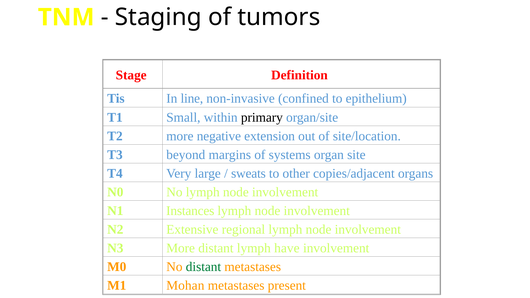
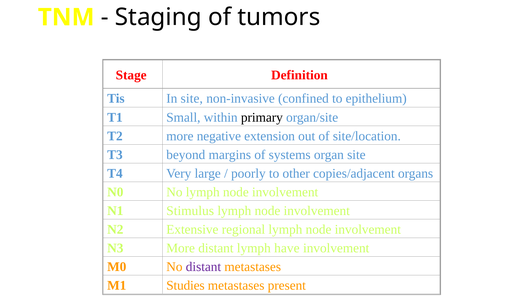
In line: line -> site (192, 99)
sweats: sweats -> poorly (248, 173)
Instances: Instances -> Stimulus (190, 211)
distant colour: green -> purple (203, 267)
Mohan: Mohan -> Studies (185, 286)
